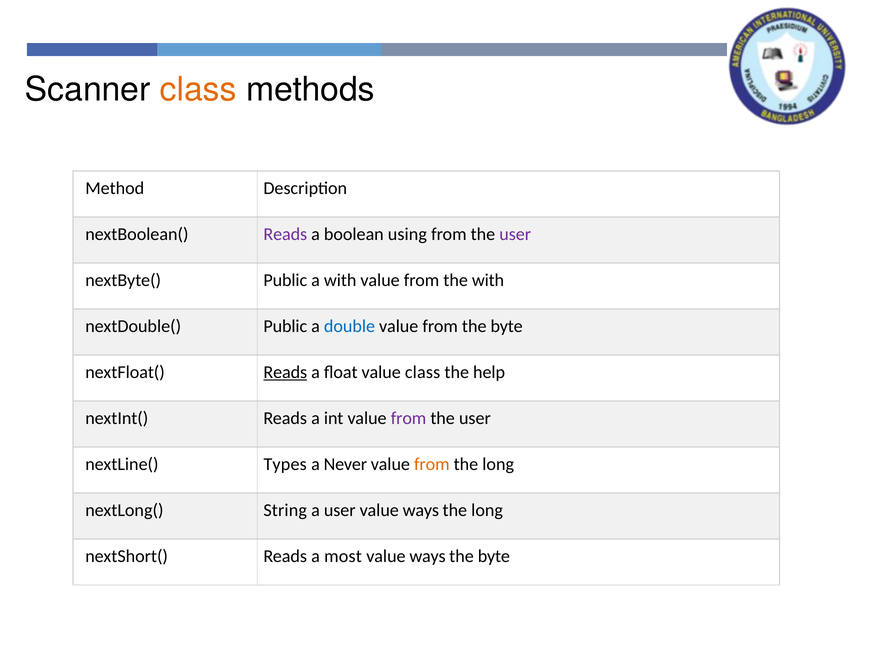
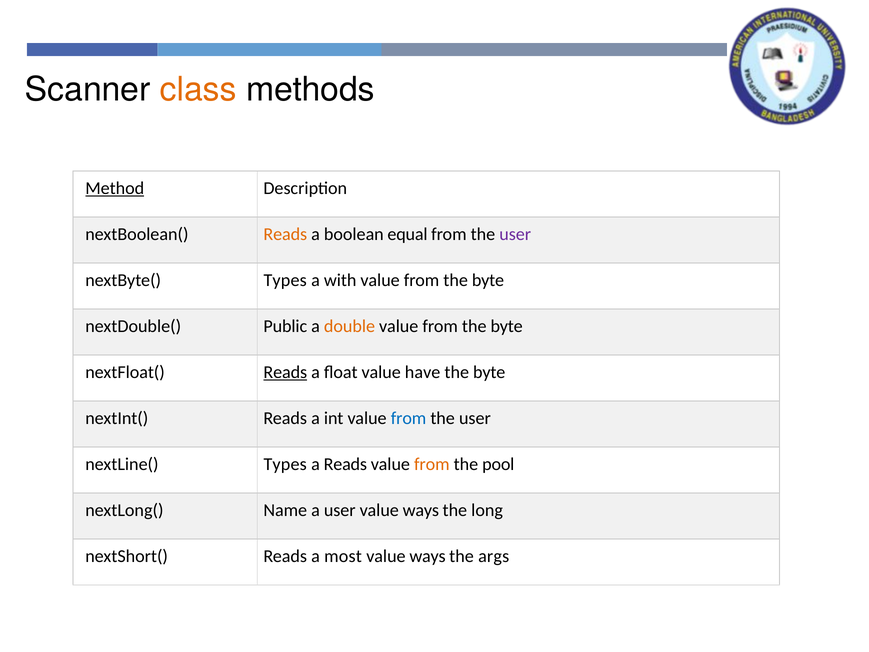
Method underline: none -> present (115, 188)
Reads colour: purple -> orange (285, 234)
using: using -> equal (407, 234)
nextByte( Public: Public -> Types (285, 280)
with: with -> byte (488, 280)
double colour: blue -> orange (349, 326)
value class: class -> have (423, 372)
help: help -> byte (489, 372)
from colour: purple -> blue (409, 418)
a Never: Never -> Reads (345, 464)
long: long -> pool (498, 464)
String: String -> Name (285, 510)
byte: byte -> args (494, 556)
